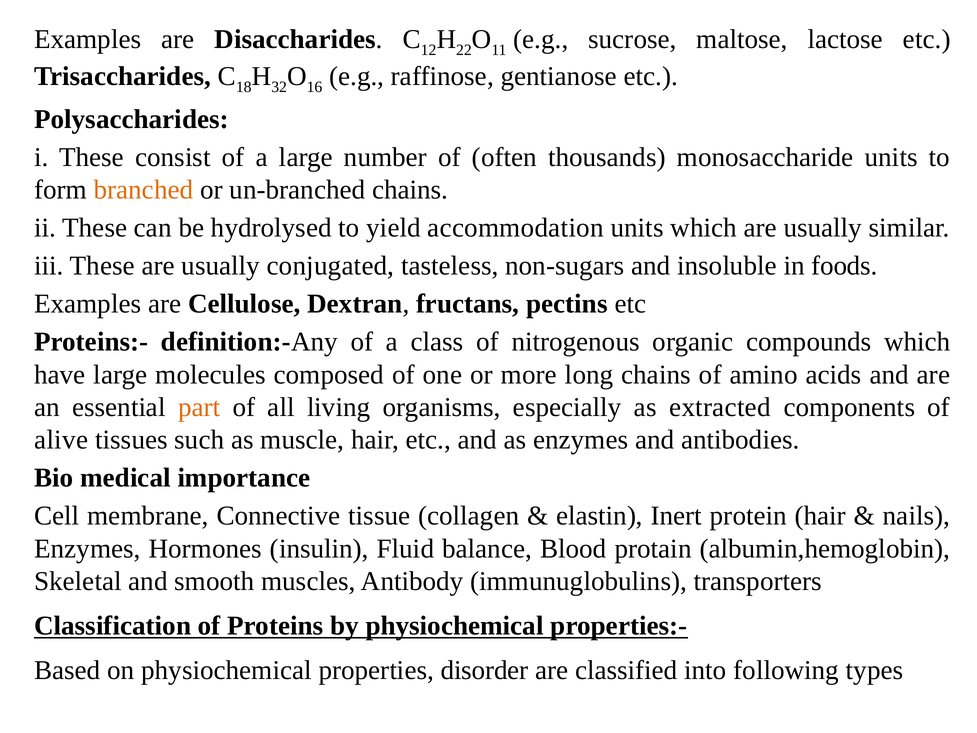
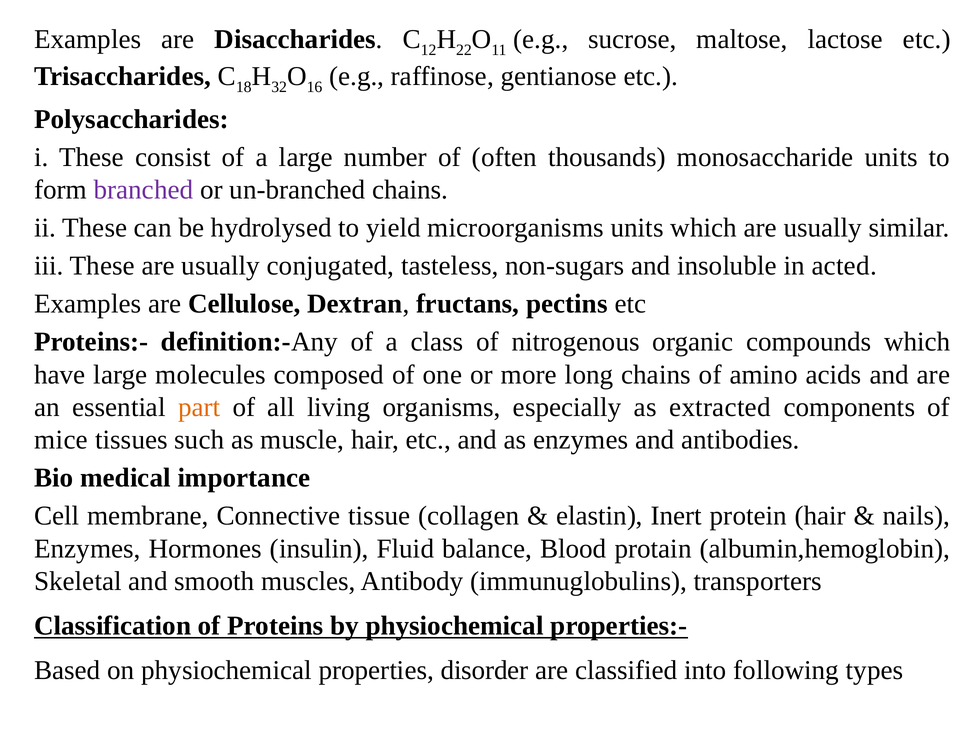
branched colour: orange -> purple (143, 190)
accommodation: accommodation -> microorganisms (516, 228)
foods: foods -> acted (844, 266)
alive: alive -> mice (61, 440)
